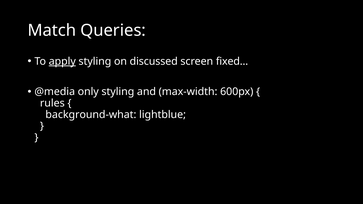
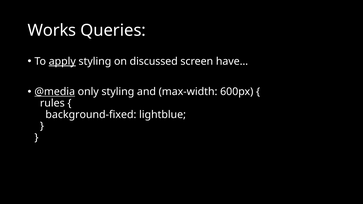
Match: Match -> Works (52, 30)
fixed…: fixed… -> have… (232, 61)
@media underline: none -> present (55, 92)
background-what: background-what -> background-fixed (91, 115)
